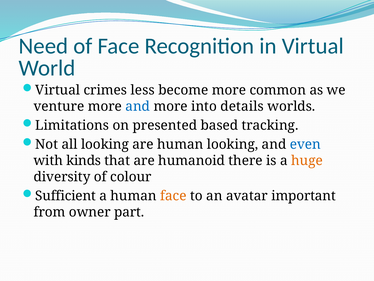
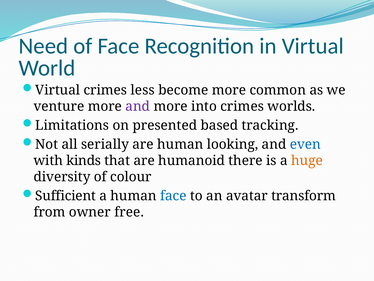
and colour: blue -> purple (138, 106)
into details: details -> crimes (242, 106)
all looking: looking -> serially (105, 144)
face colour: orange -> blue (173, 196)
important: important -> transform (304, 196)
part: part -> free (129, 212)
